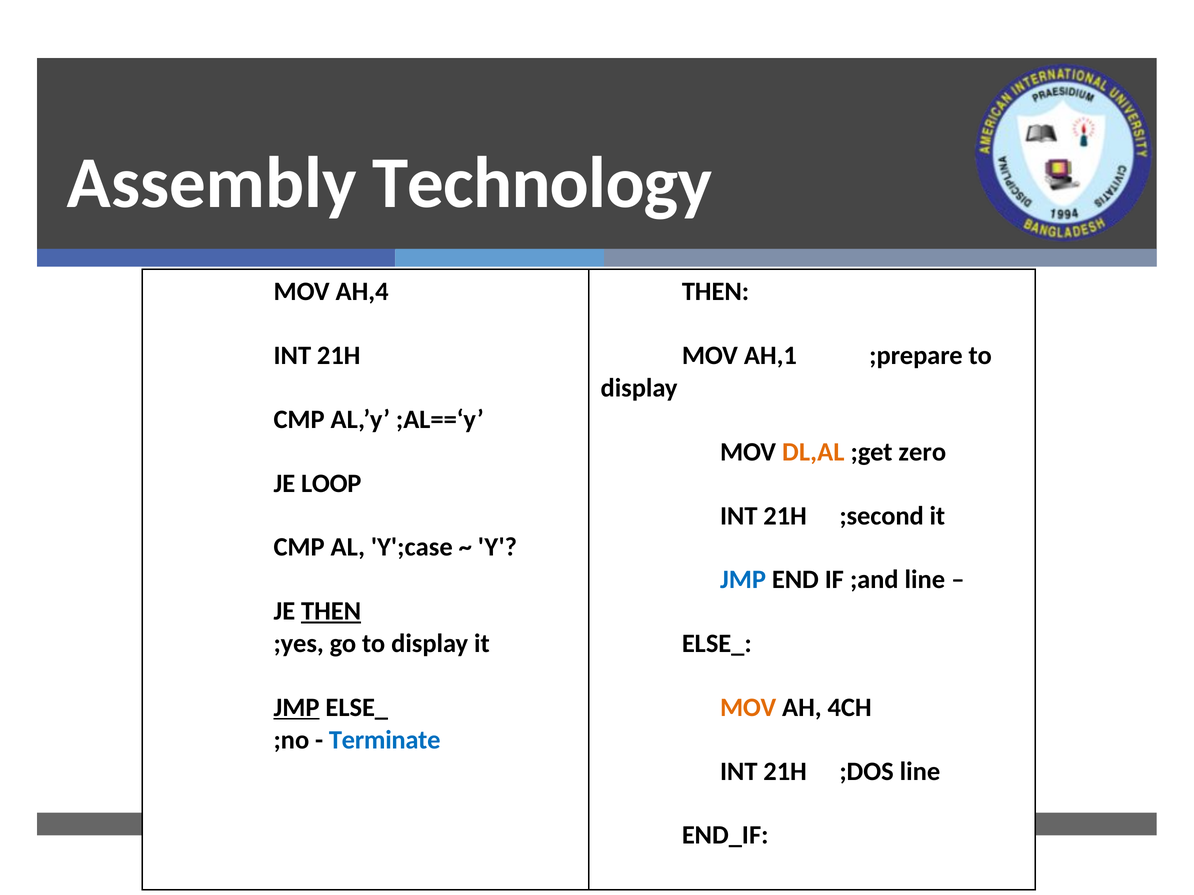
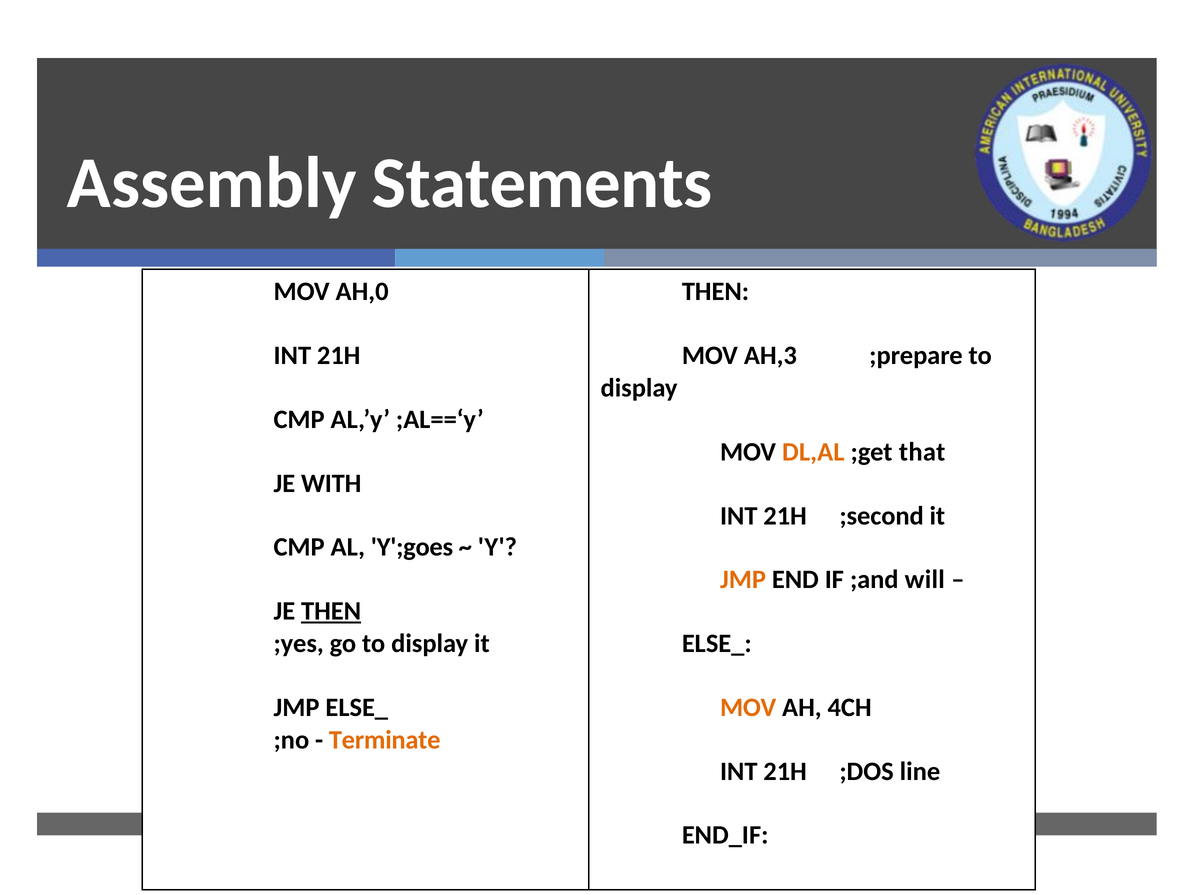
Technology: Technology -> Statements (542, 183)
AH,4: AH,4 -> AH,0 (362, 292)
AH,1: AH,1 -> AH,3 (770, 356)
zero: zero -> that (922, 452)
LOOP: LOOP -> WITH (331, 484)
Y';case: Y';case -> Y';goes (412, 548)
JMP colour: blue -> orange (743, 580)
;and line: line -> will (925, 580)
JMP underline: present -> none (297, 708)
Terminate colour: blue -> orange (385, 740)
